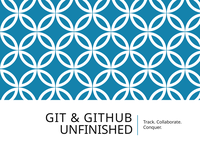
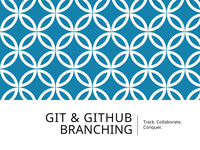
UNFINISHED: UNFINISHED -> BRANCHING (96, 130)
